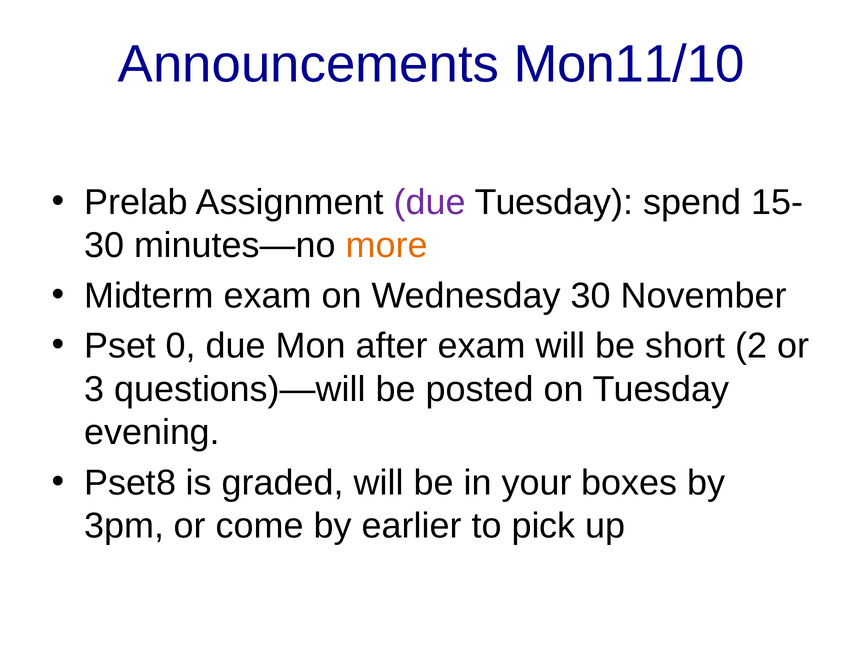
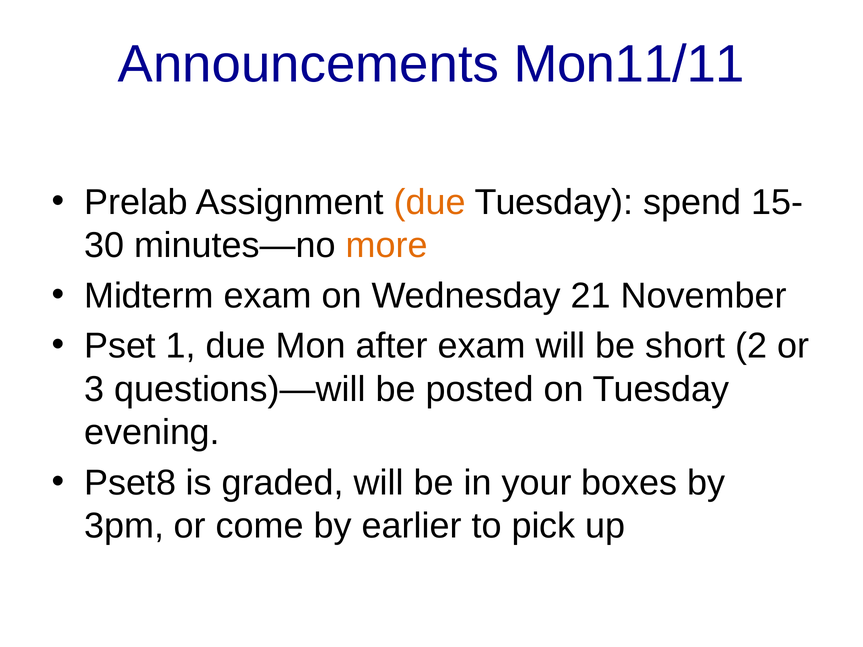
Mon11/10: Mon11/10 -> Mon11/11 (629, 65)
due colour: purple -> orange (430, 202)
Wednesday 30: 30 -> 21 (591, 296)
0: 0 -> 1 (181, 346)
